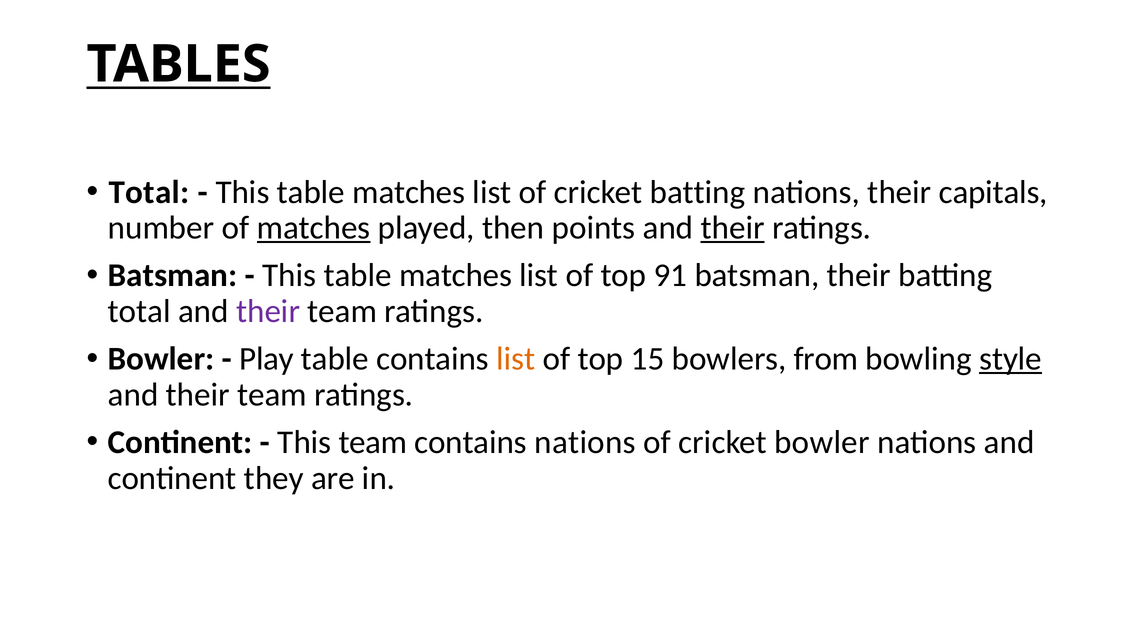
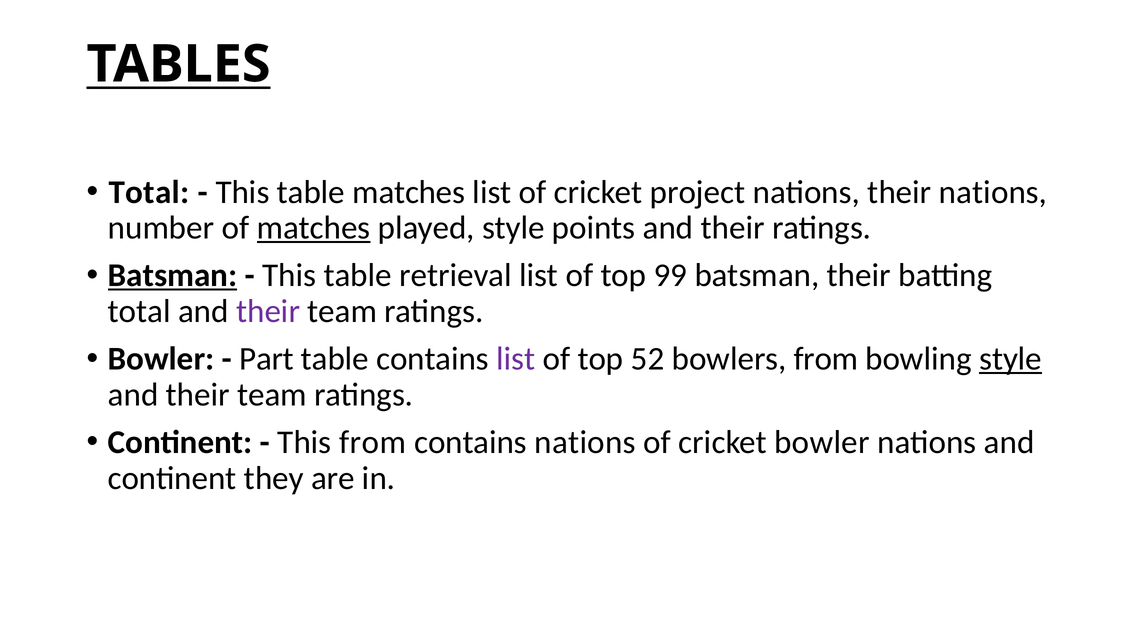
cricket batting: batting -> project (697, 192)
their capitals: capitals -> nations (993, 192)
played then: then -> style (513, 228)
their underline: present -> none (733, 228)
Batsman underline: none -> present (173, 275)
matches: matches -> retrieval (456, 275)
91: 91 -> 99 (670, 275)
Play: Play -> Part (267, 359)
list colour: orange -> purple (516, 359)
15: 15 -> 52 (648, 359)
This team: team -> from (373, 442)
